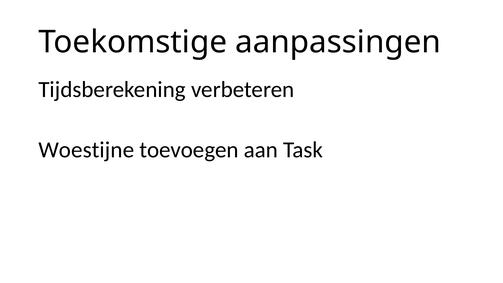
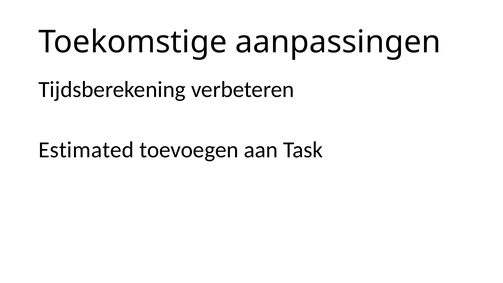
Woestijne: Woestijne -> Estimated (86, 150)
